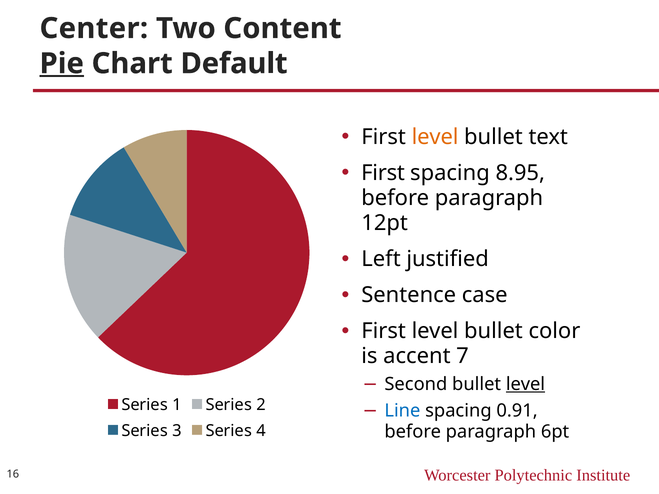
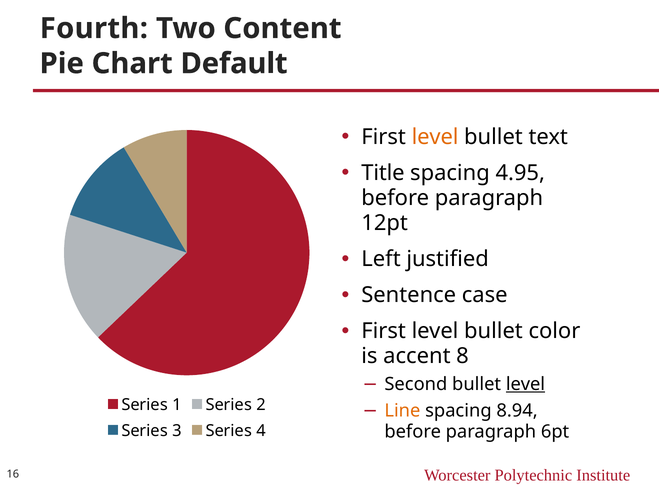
Center: Center -> Fourth (94, 28)
Pie underline: present -> none (62, 64)
First: First -> Title (383, 173)
8.95: 8.95 -> 4.95 (520, 173)
7: 7 -> 8 (463, 356)
Line colour: blue -> orange (402, 411)
0.91: 0.91 -> 8.94 (517, 411)
